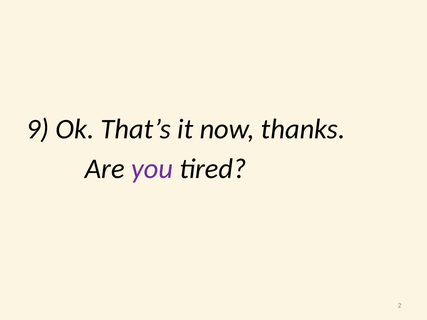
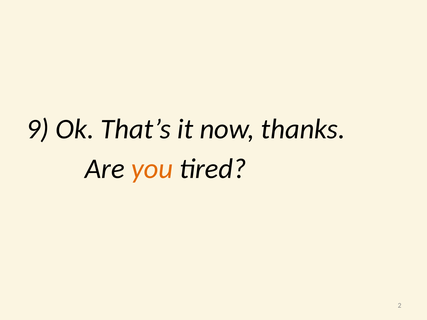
you colour: purple -> orange (152, 169)
